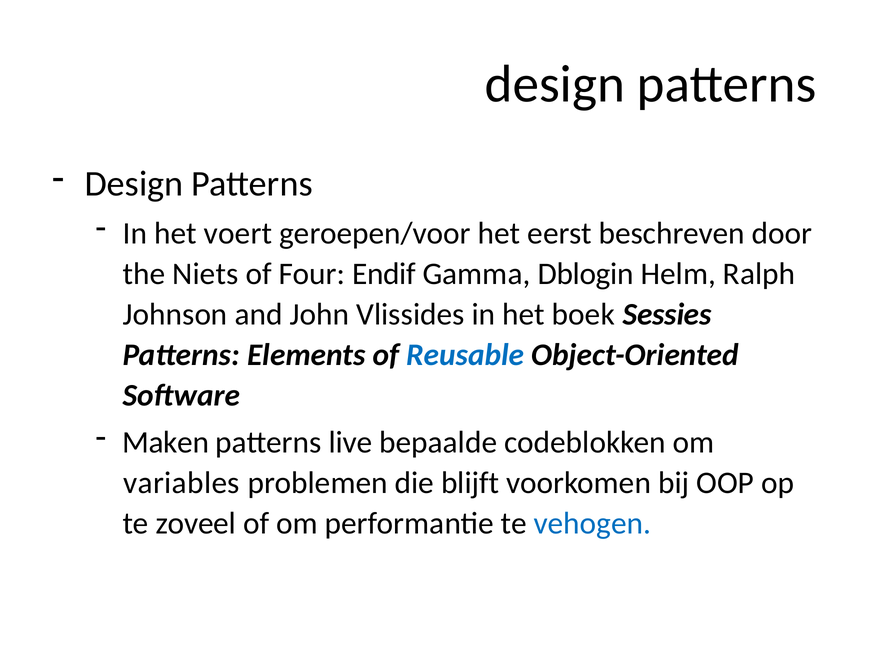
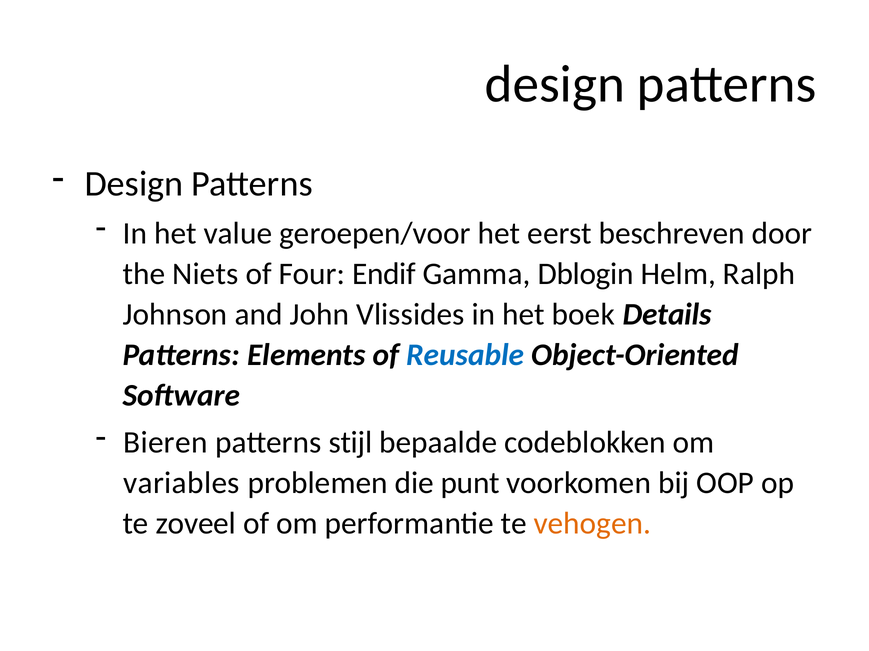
voert: voert -> value (238, 233)
Sessies: Sessies -> Details (667, 315)
Maken: Maken -> Bieren (165, 443)
live: live -> stijl (350, 443)
blijft: blijft -> punt (470, 483)
vehogen colour: blue -> orange (592, 524)
